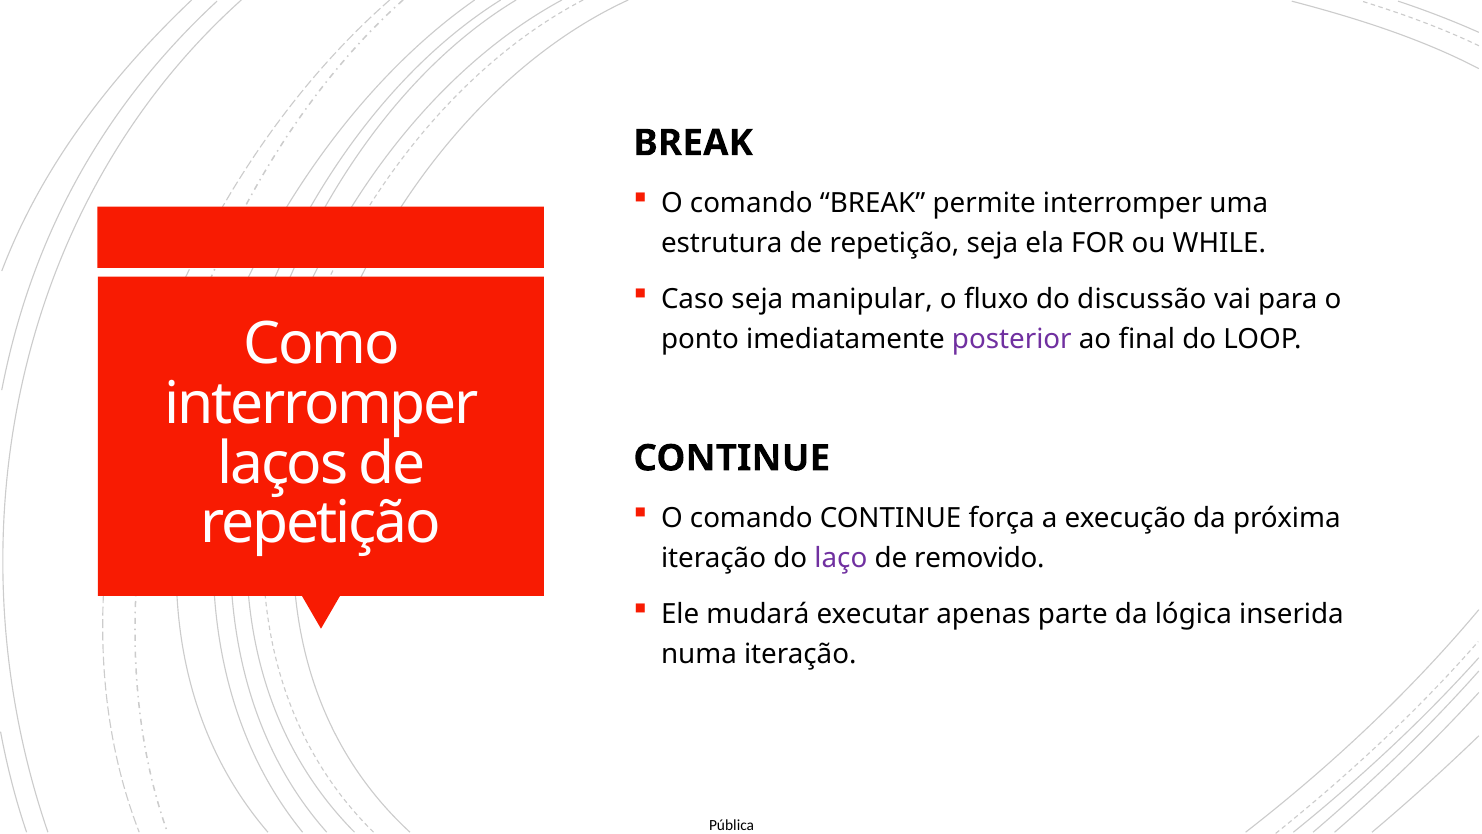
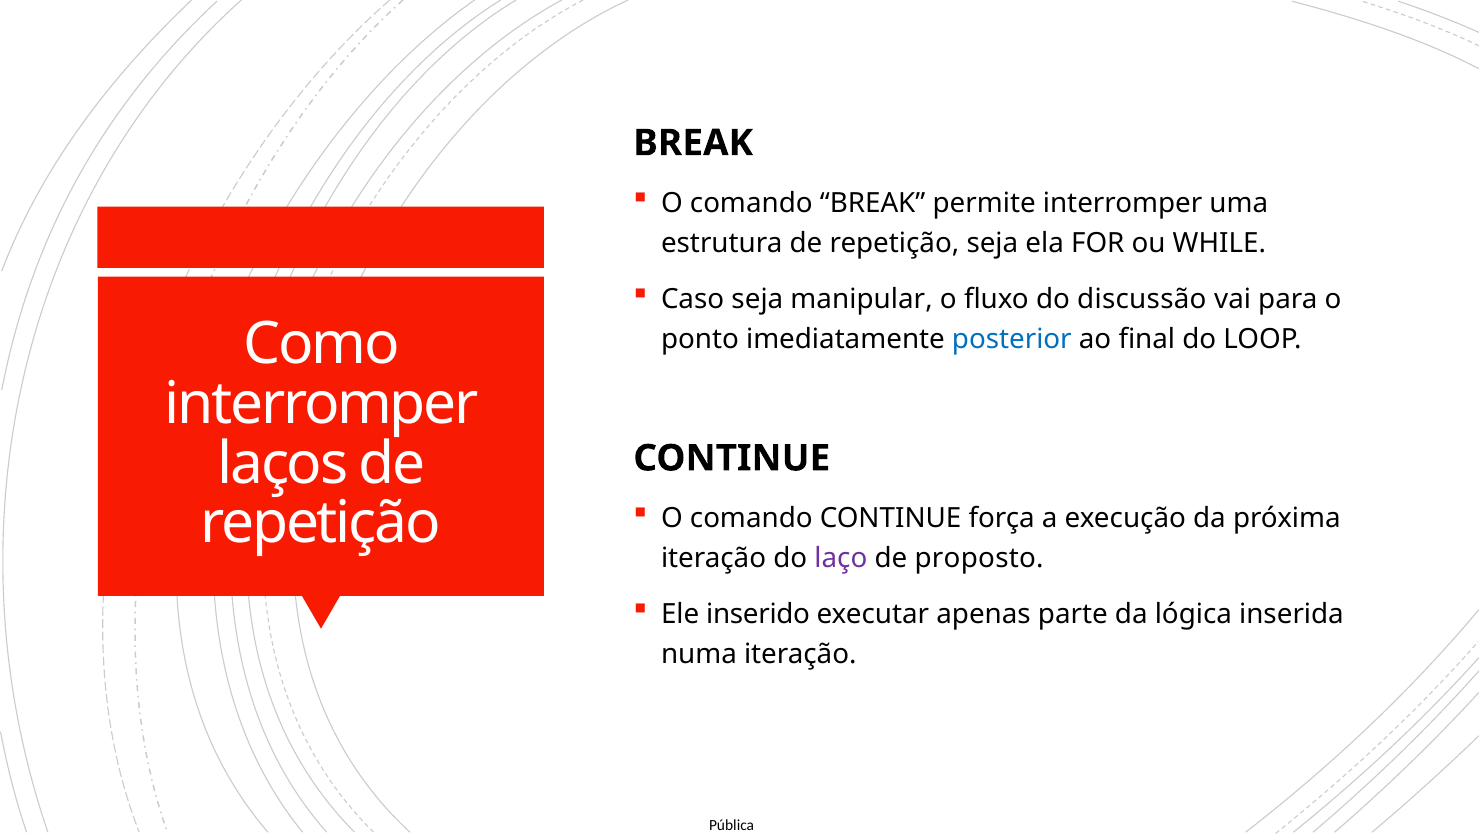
posterior colour: purple -> blue (1012, 339)
removido: removido -> proposto (979, 558)
mudará: mudará -> inserido (758, 614)
